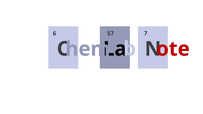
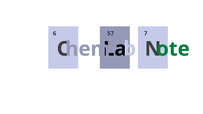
ote colour: red -> green (173, 49)
